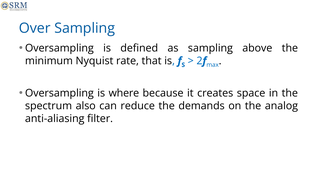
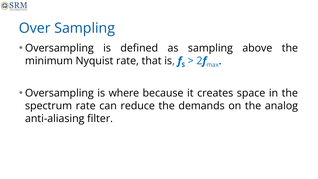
spectrum also: also -> rate (86, 106)
